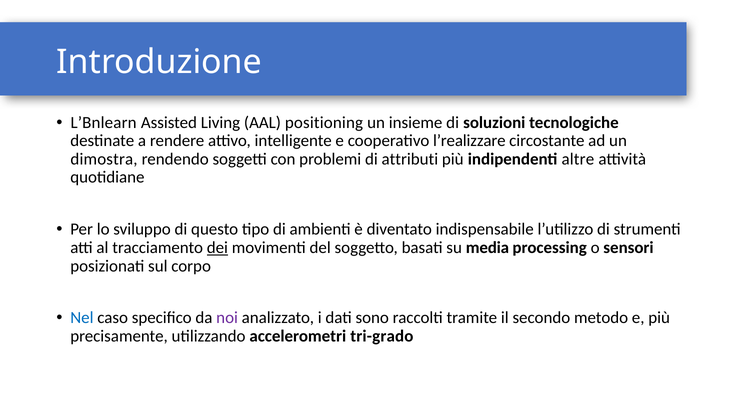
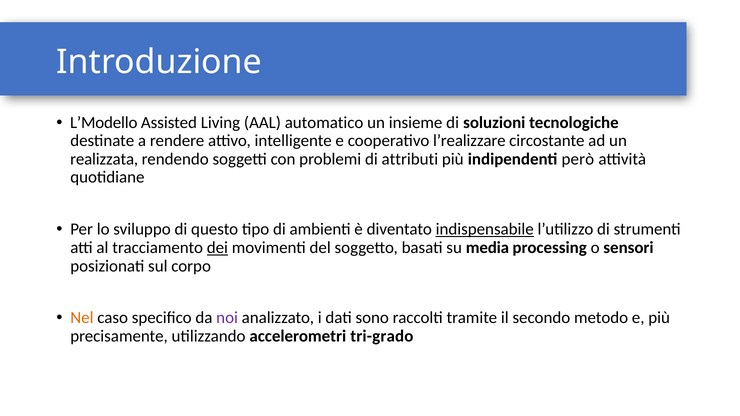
L’Bnlearn: L’Bnlearn -> L’Modello (104, 123)
positioning: positioning -> automatico (324, 123)
dimostra: dimostra -> realizzata (104, 159)
altre: altre -> però (578, 159)
indispensabile underline: none -> present (485, 229)
Nel colour: blue -> orange (82, 318)
